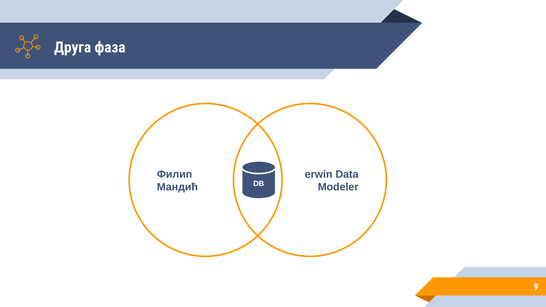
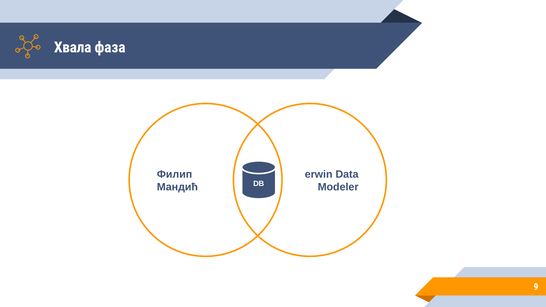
Друга: Друга -> Хвала (73, 47)
